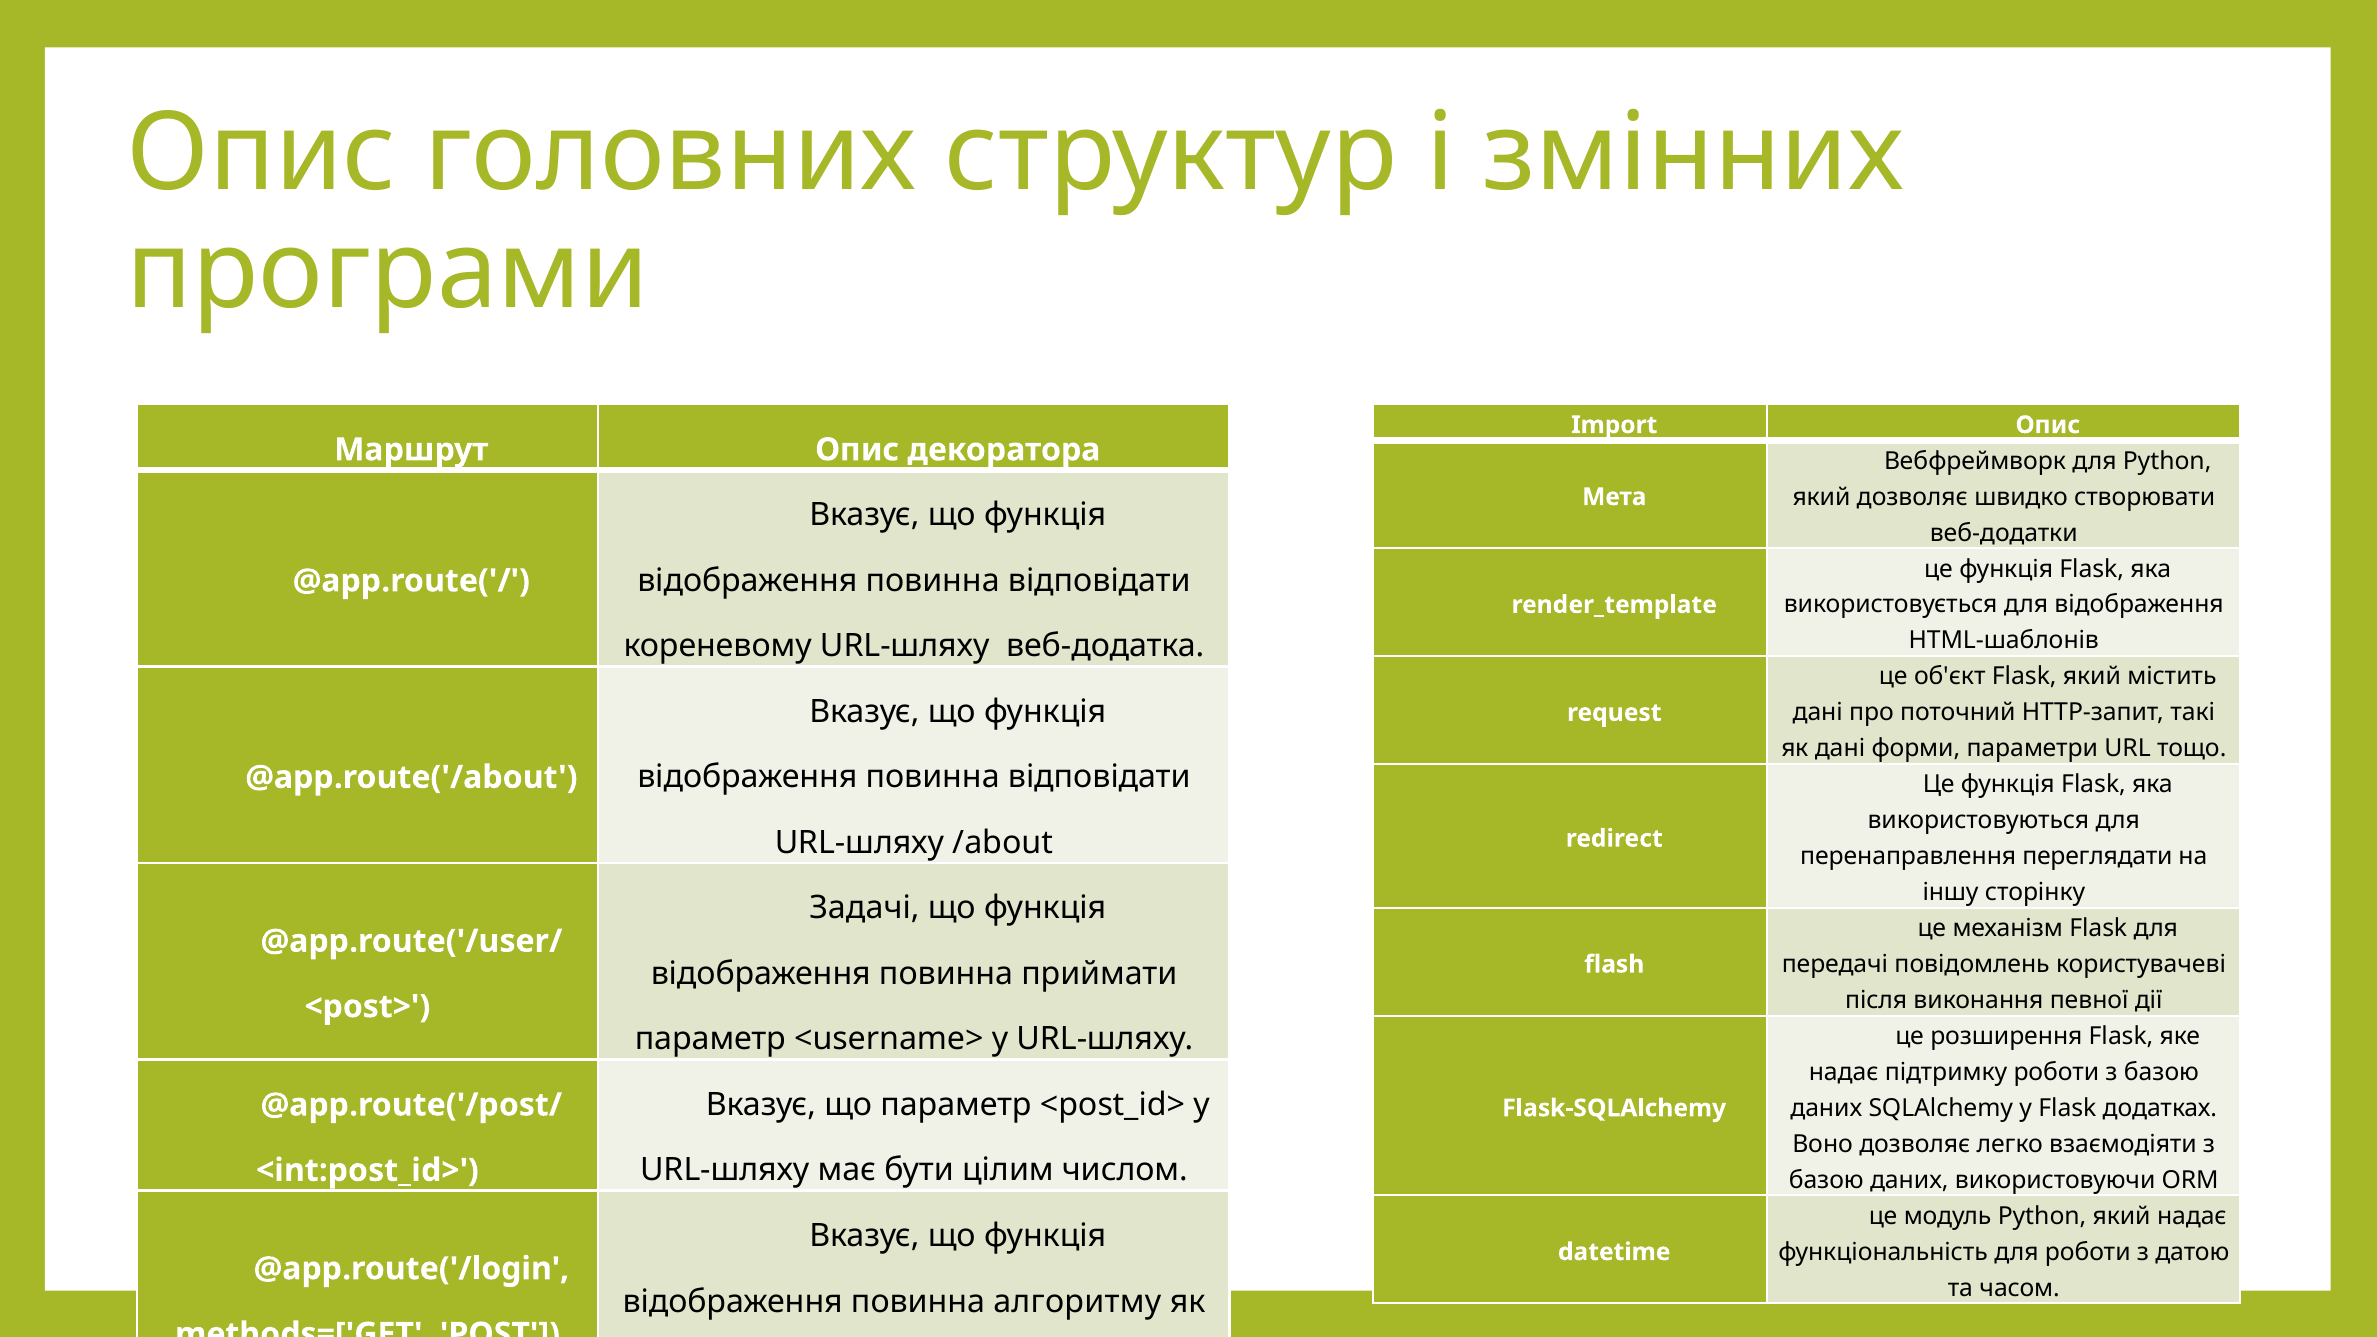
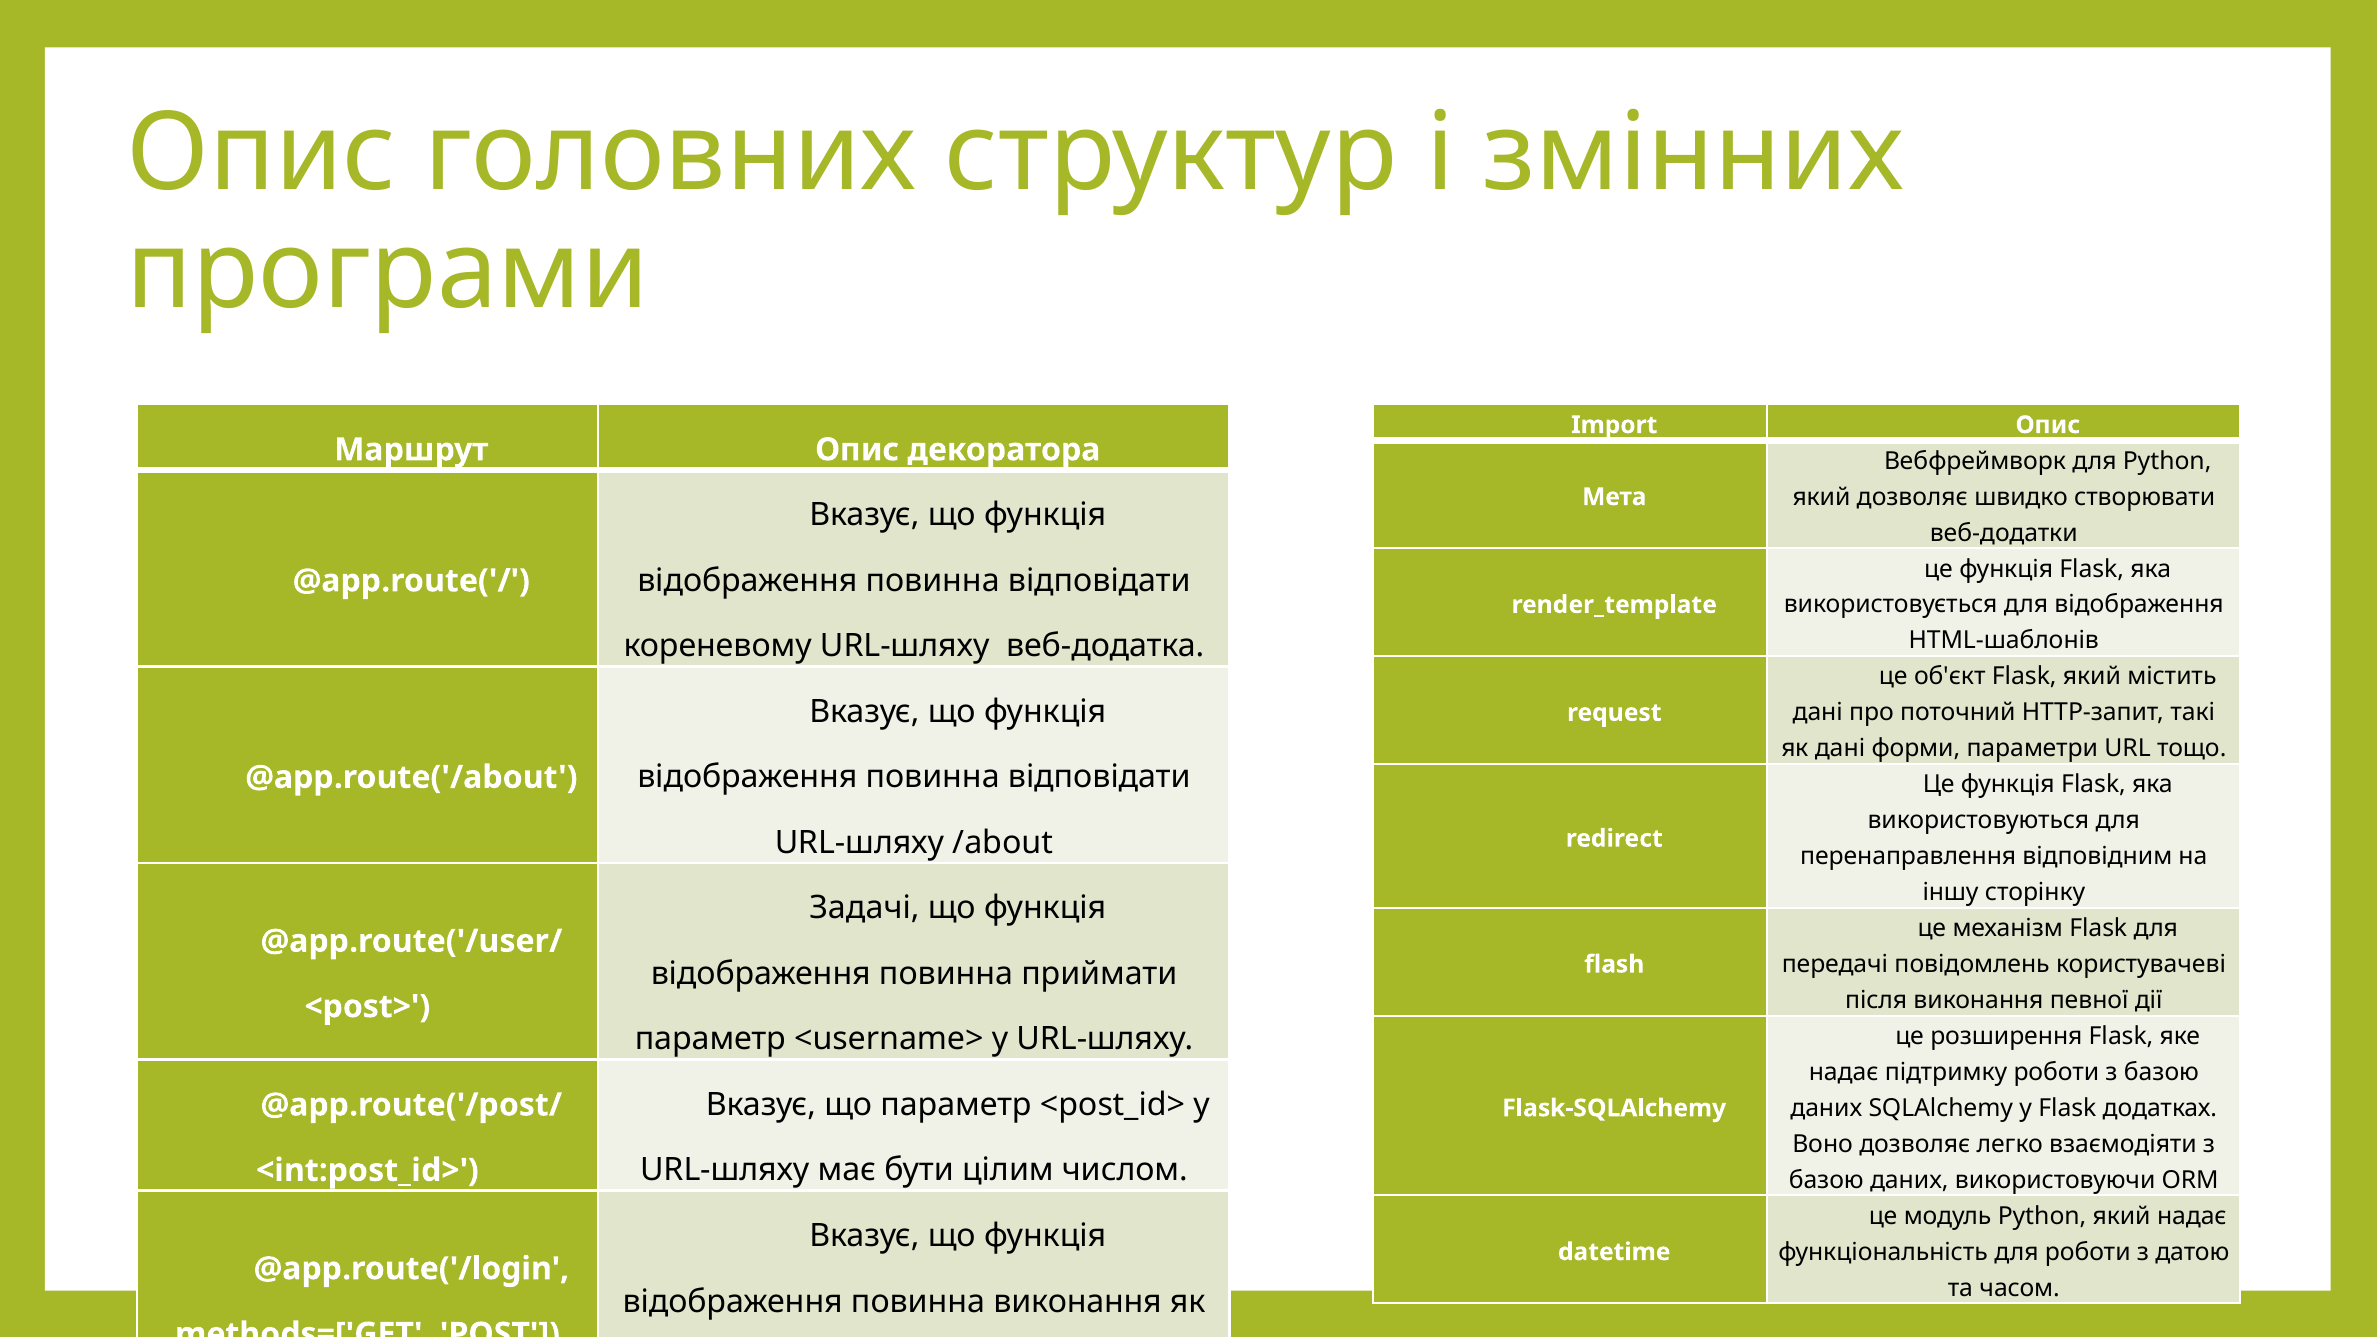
переглядати: переглядати -> відповідним (2097, 857)
повинна алгоритму: алгоритму -> виконання (1078, 1301)
